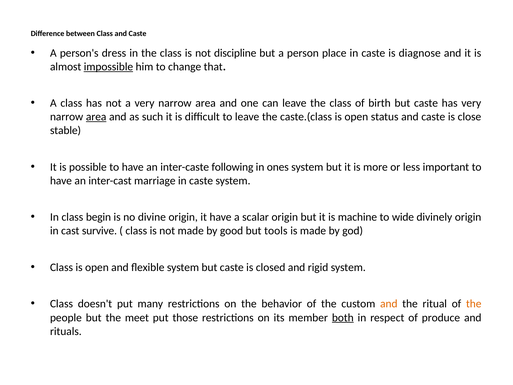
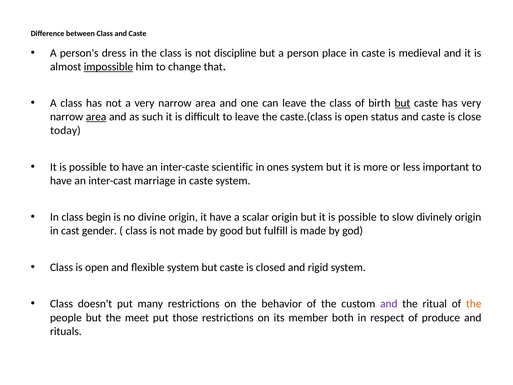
diagnose: diagnose -> medieval (420, 53)
but underline: none -> present (402, 103)
stable: stable -> today (65, 130)
following: following -> scientific (232, 167)
but it is machine: machine -> possible (357, 217)
wide: wide -> slow (403, 217)
survive: survive -> gender (99, 231)
tools: tools -> fulfill (276, 231)
and colour: orange -> purple (389, 304)
both underline: present -> none (343, 317)
